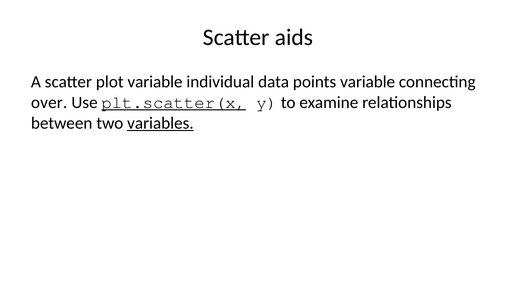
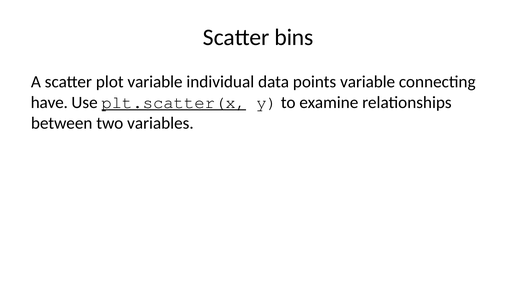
aids: aids -> bins (294, 37)
over: over -> have (49, 102)
variables underline: present -> none (160, 123)
